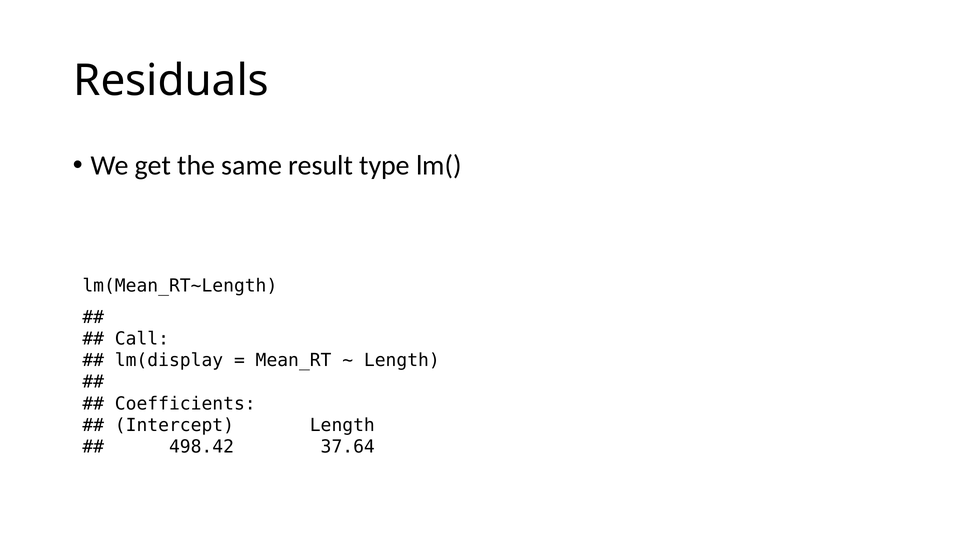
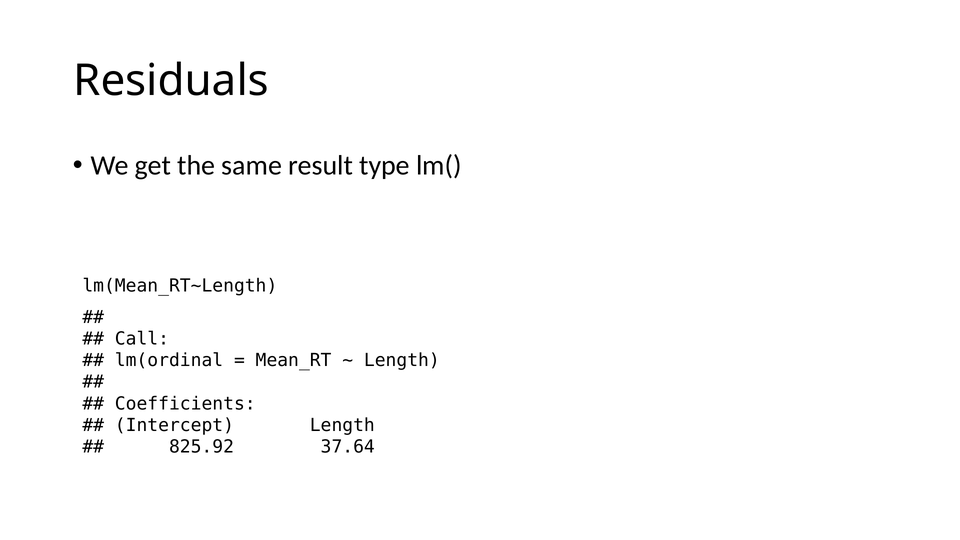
lm(display: lm(display -> lm(ordinal (169, 360)
498.42: 498.42 -> 825.92 (201, 447)
